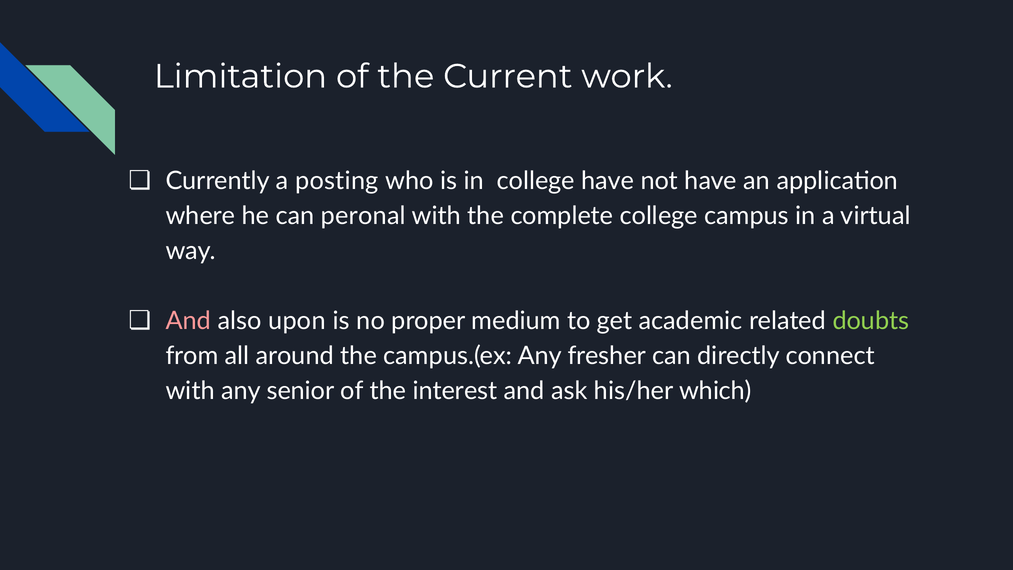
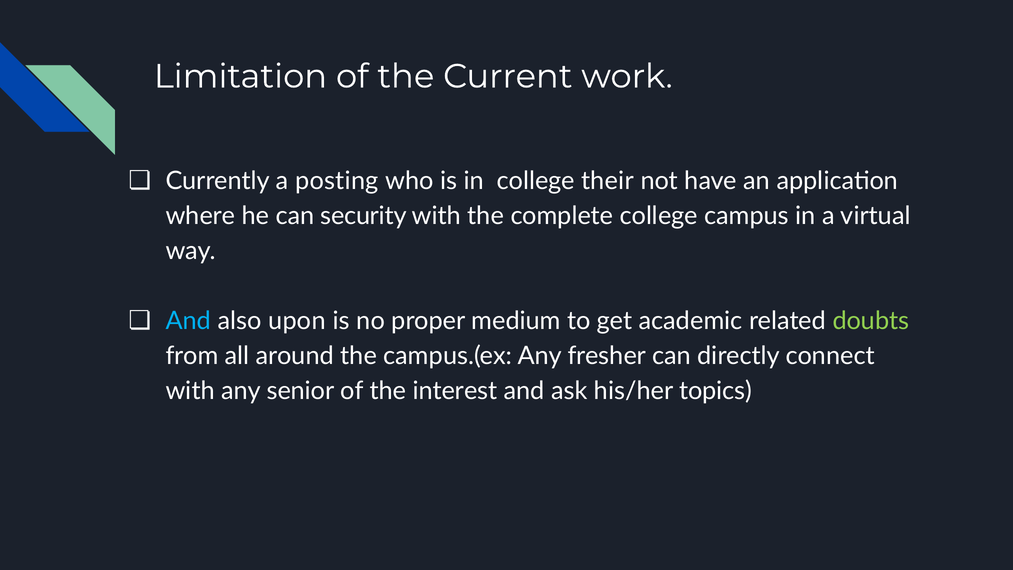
college have: have -> their (608, 181)
peronal: peronal -> security (363, 216)
And colour: pink -> light blue (188, 321)
which: which -> topics (715, 391)
